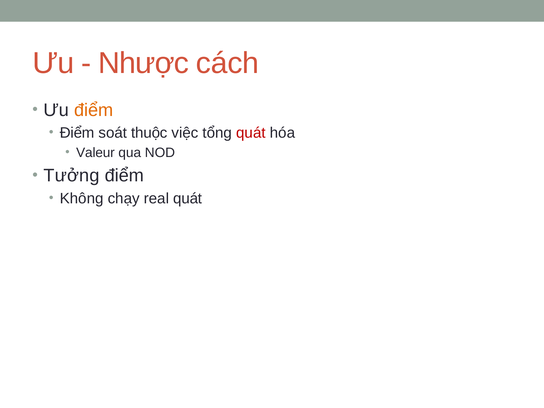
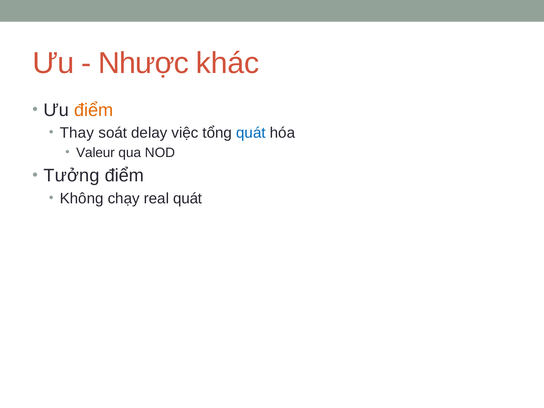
cách: cách -> khác (227, 63)
Điểm: Điểm -> Thay (77, 133)
thuộc: thuộc -> delay (149, 133)
quát colour: red -> blue (251, 133)
